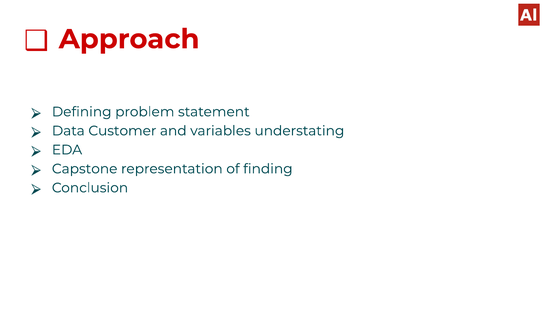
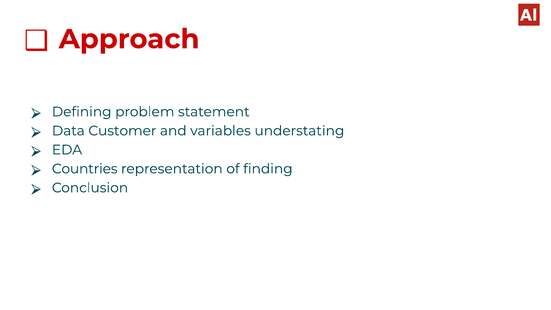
Capstone: Capstone -> Countries (85, 169)
